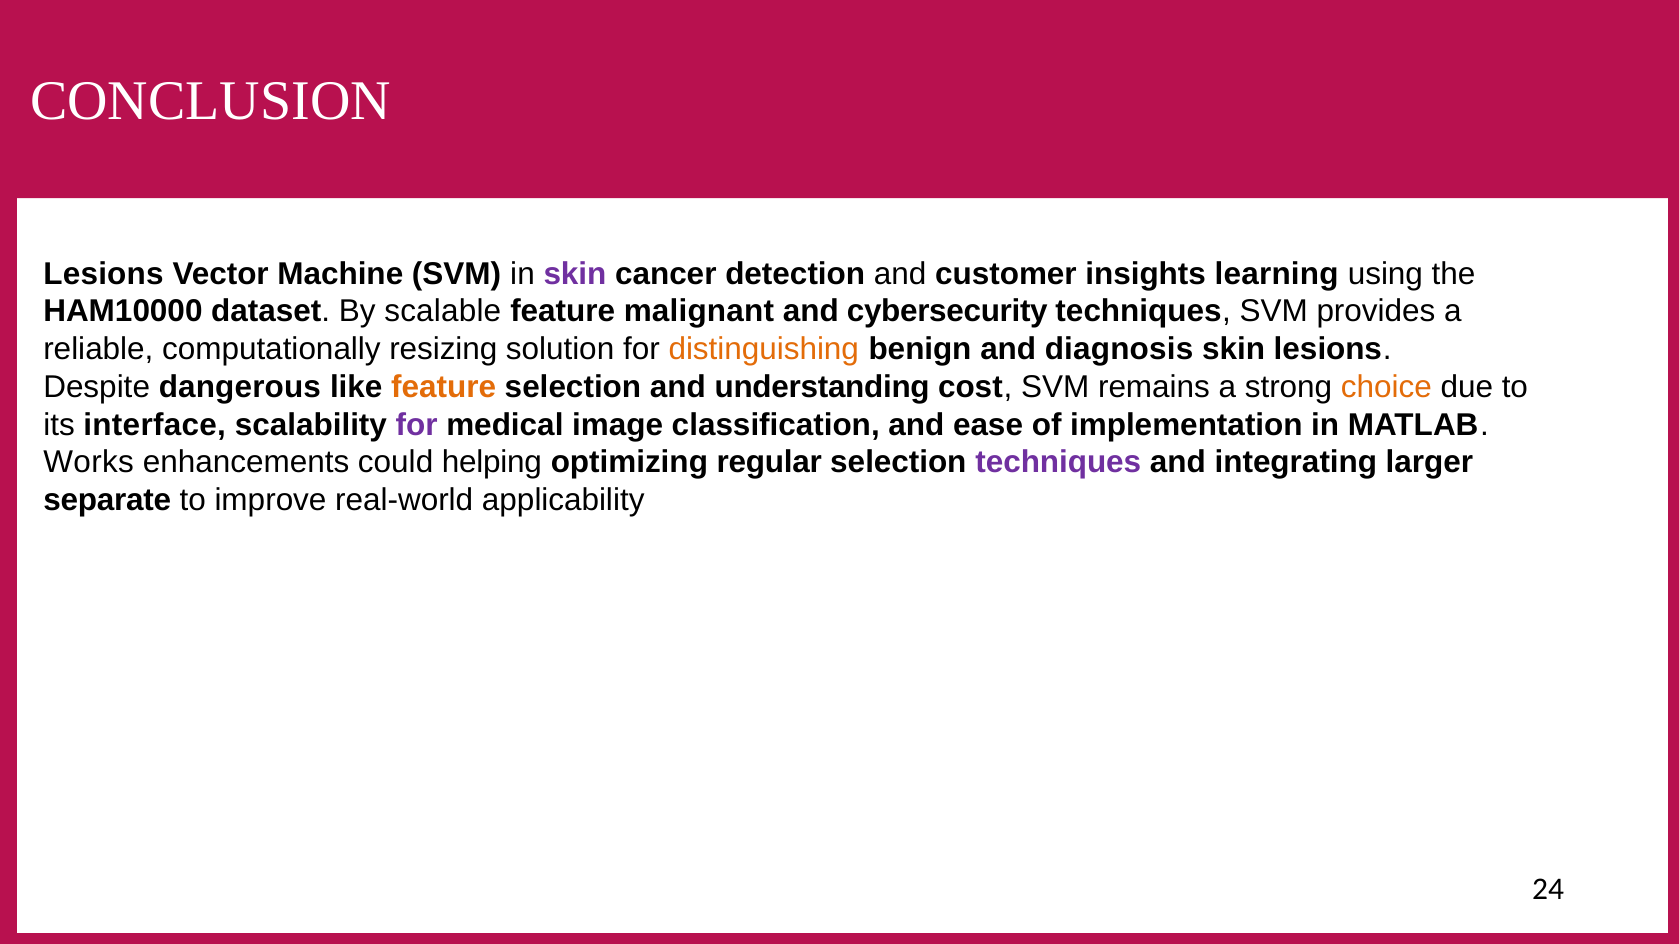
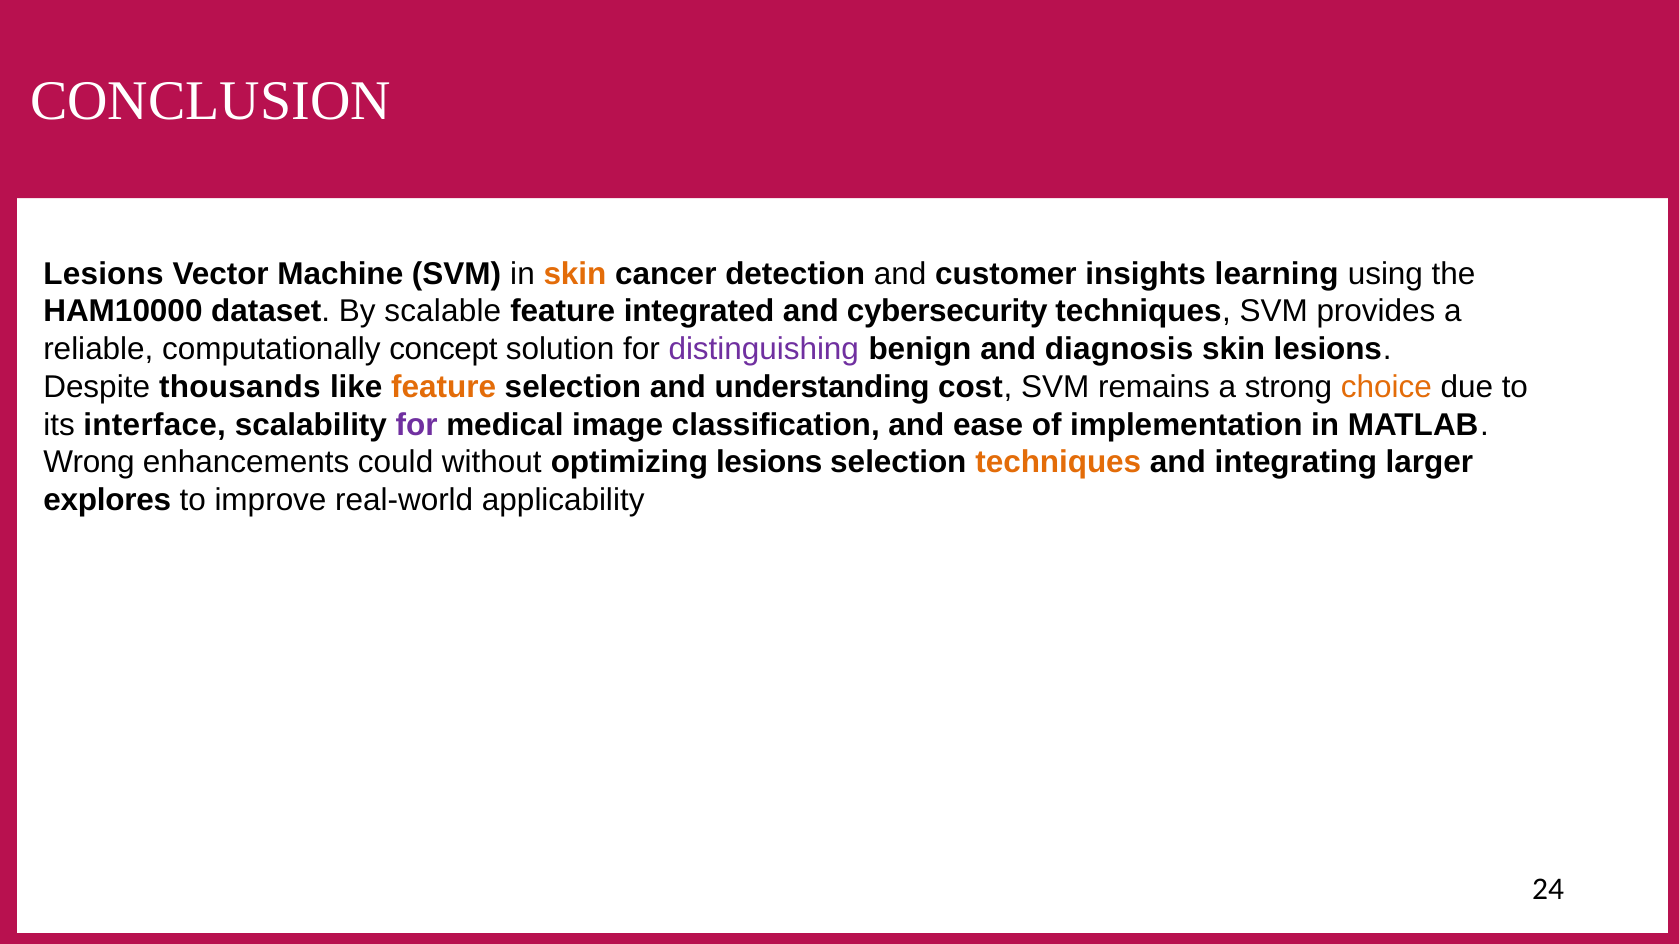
skin colour: purple -> orange (575, 274)
malignant: malignant -> integrated (699, 312)
resizing: resizing -> concept (443, 349)
distinguishing colour: orange -> purple (764, 349)
dangerous: dangerous -> thousands (240, 387)
Works: Works -> Wrong (89, 463)
helping: helping -> without (492, 463)
optimizing regular: regular -> lesions (769, 463)
techniques colour: purple -> orange (1058, 463)
separate: separate -> explores (107, 500)
